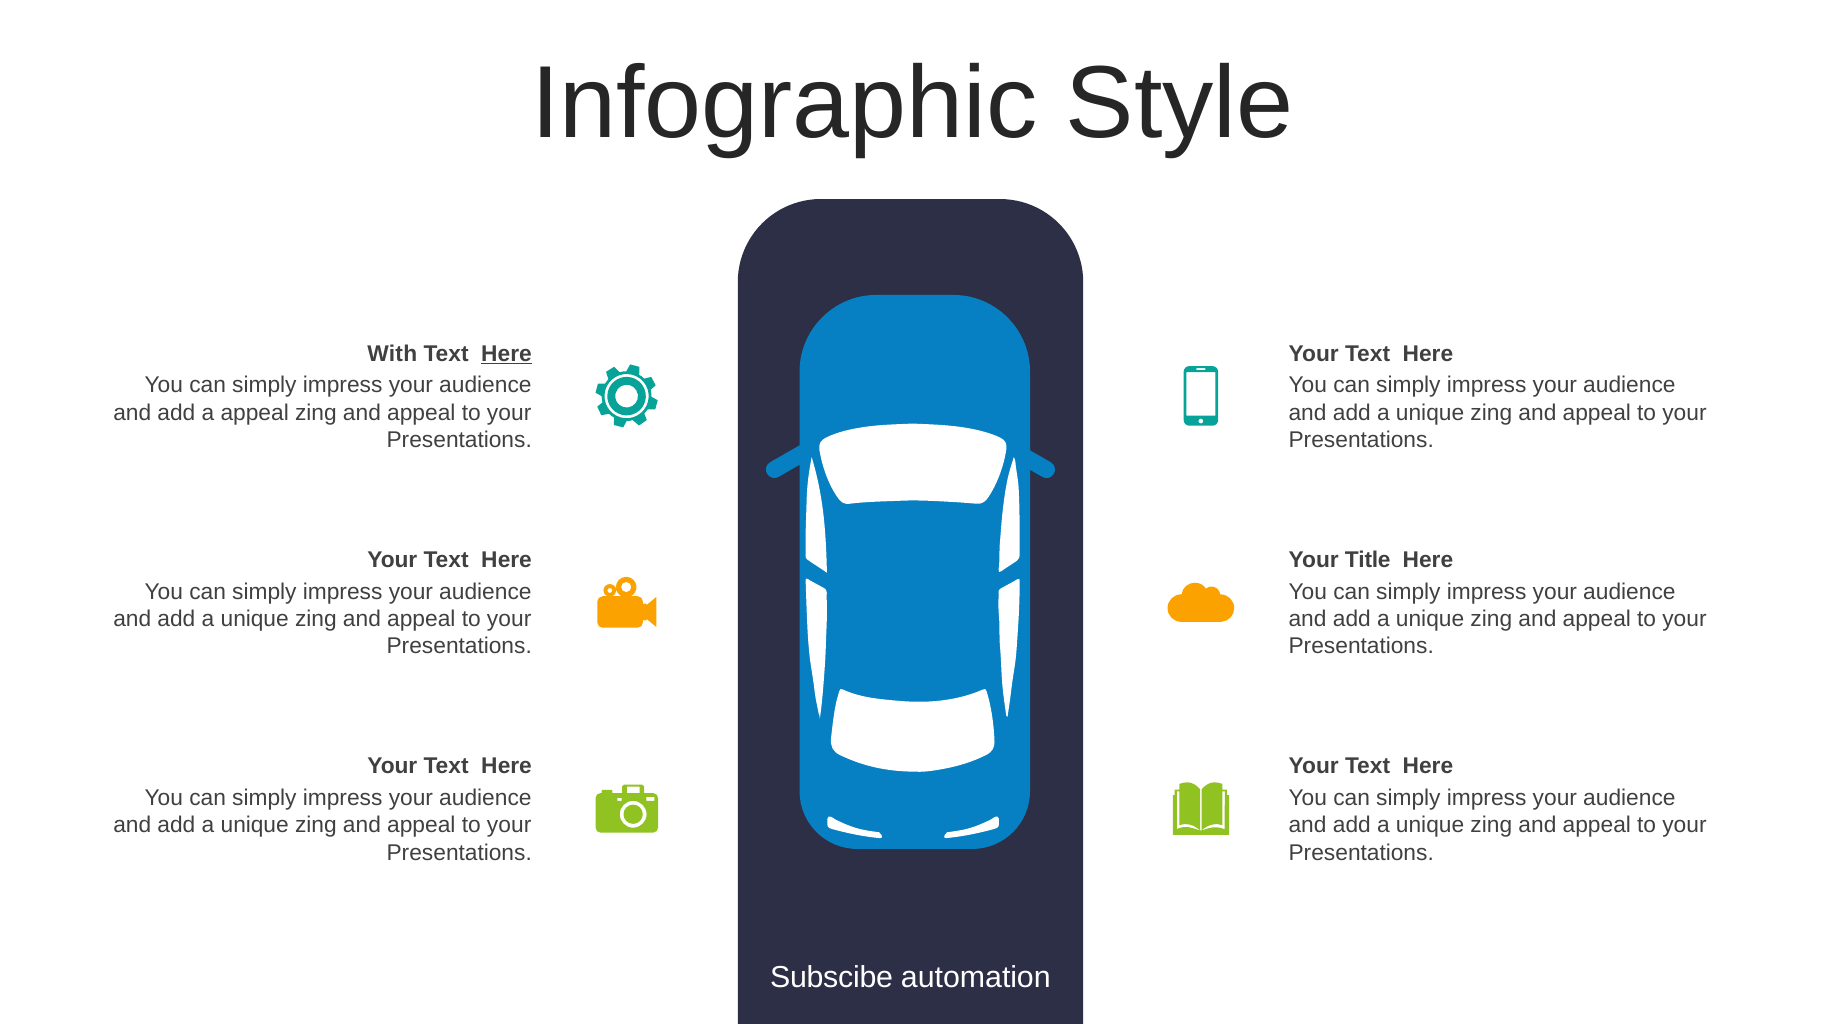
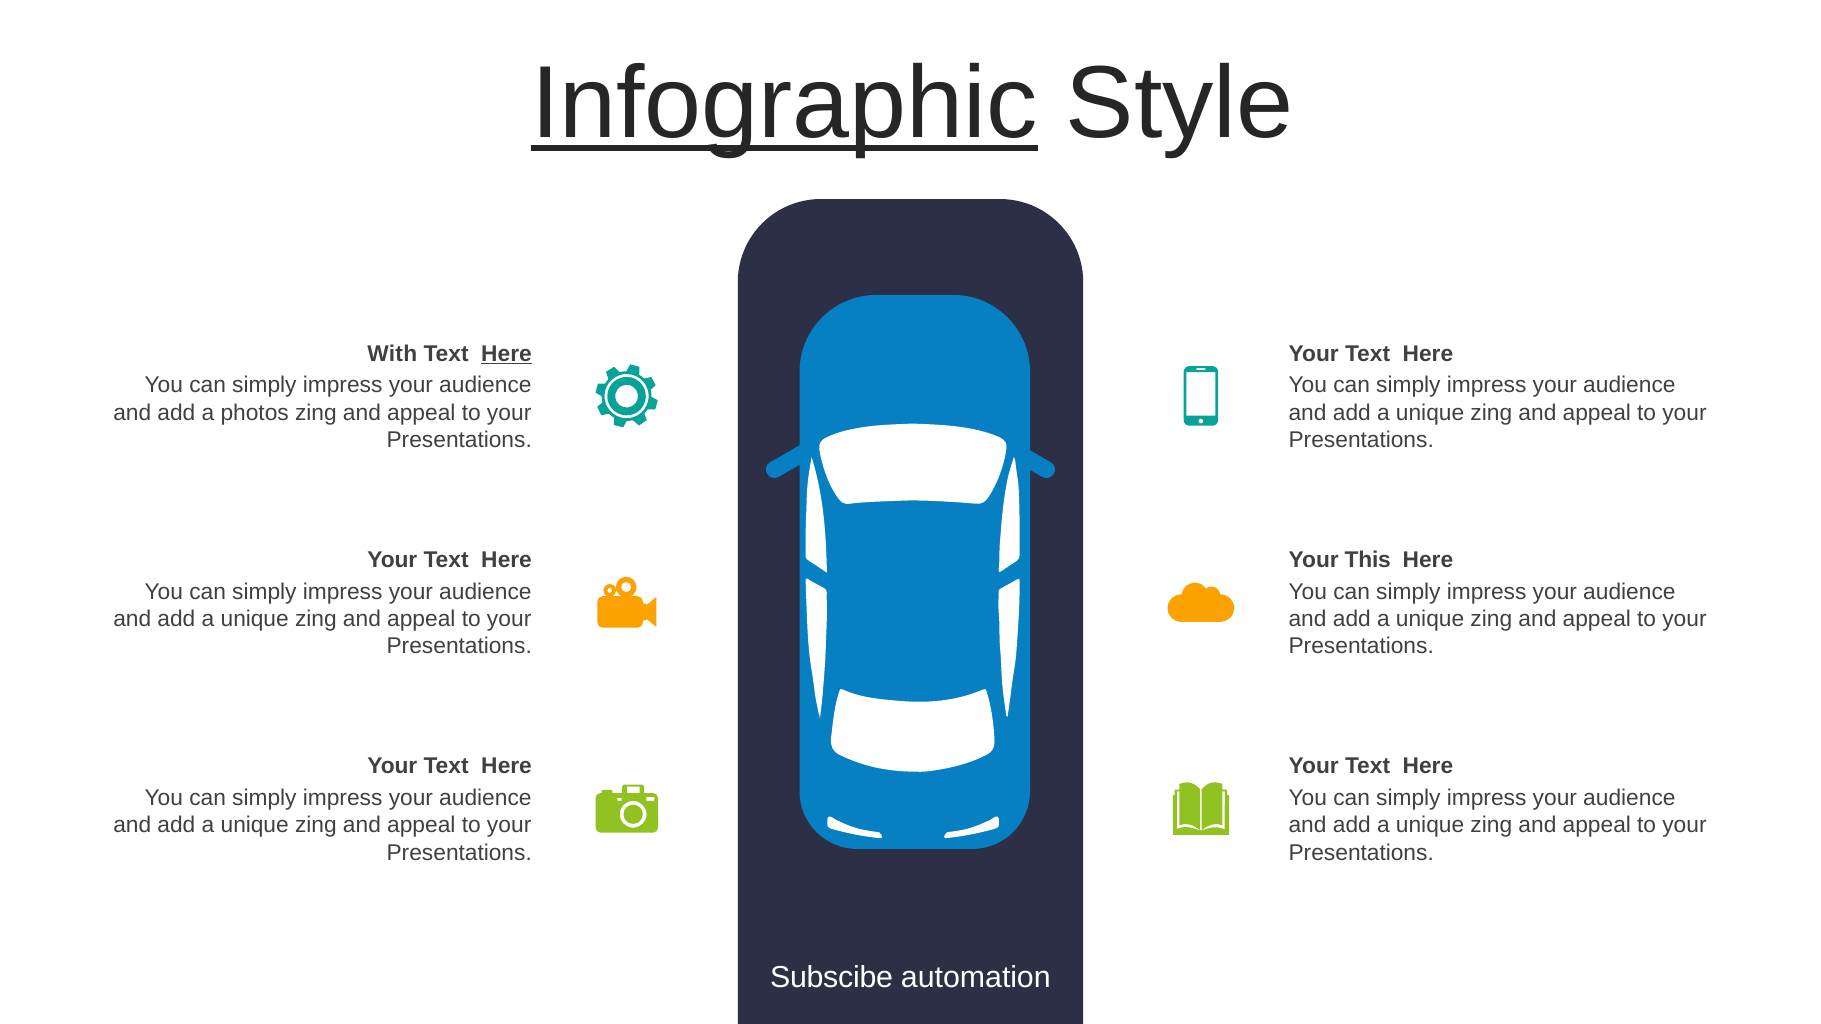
Infographic underline: none -> present (784, 104)
a appeal: appeal -> photos (255, 413)
Title: Title -> This (1368, 560)
